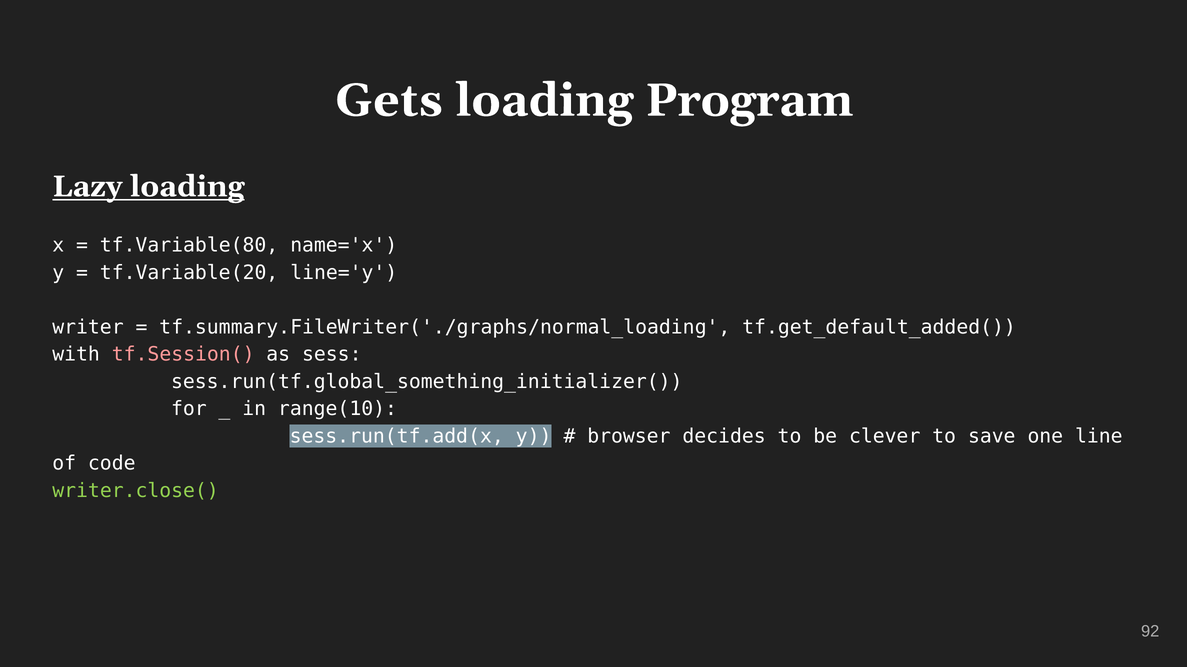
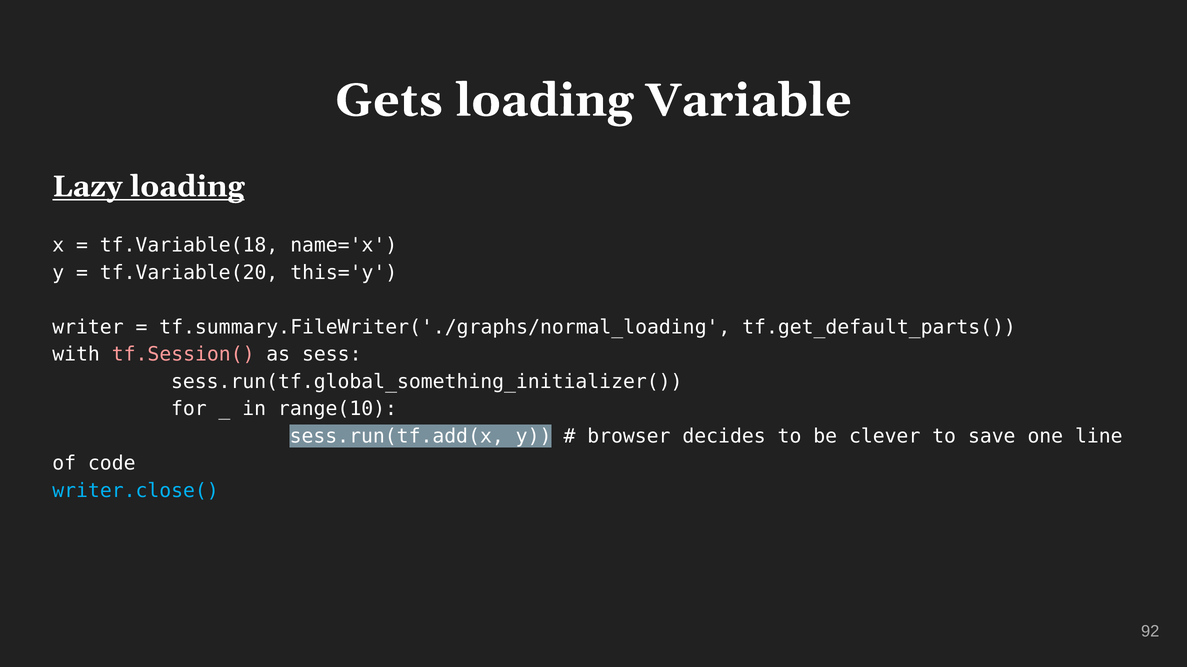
Program: Program -> Variable (749, 101)
tf.Variable(80: tf.Variable(80 -> tf.Variable(18 (189, 246)
line='y: line='y -> this='y (344, 273)
tf.get_default_added(: tf.get_default_added( -> tf.get_default_parts( (879, 327)
writer.close( colour: light green -> light blue (136, 491)
